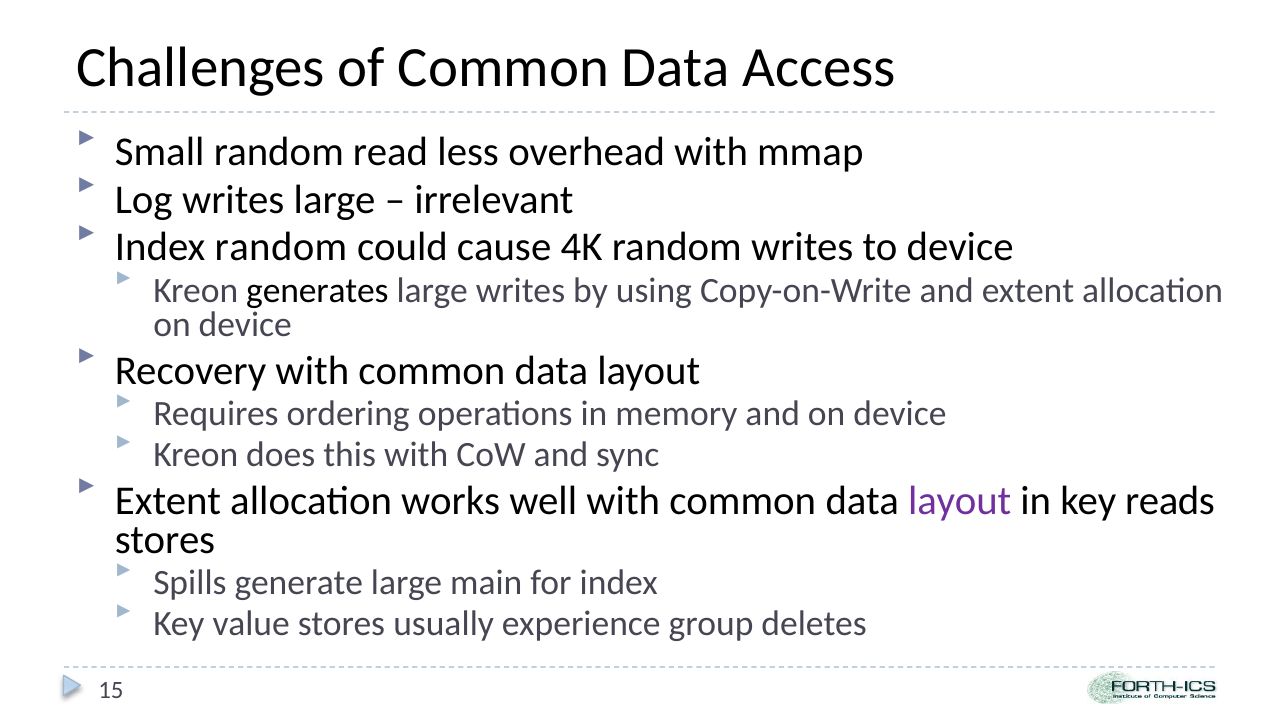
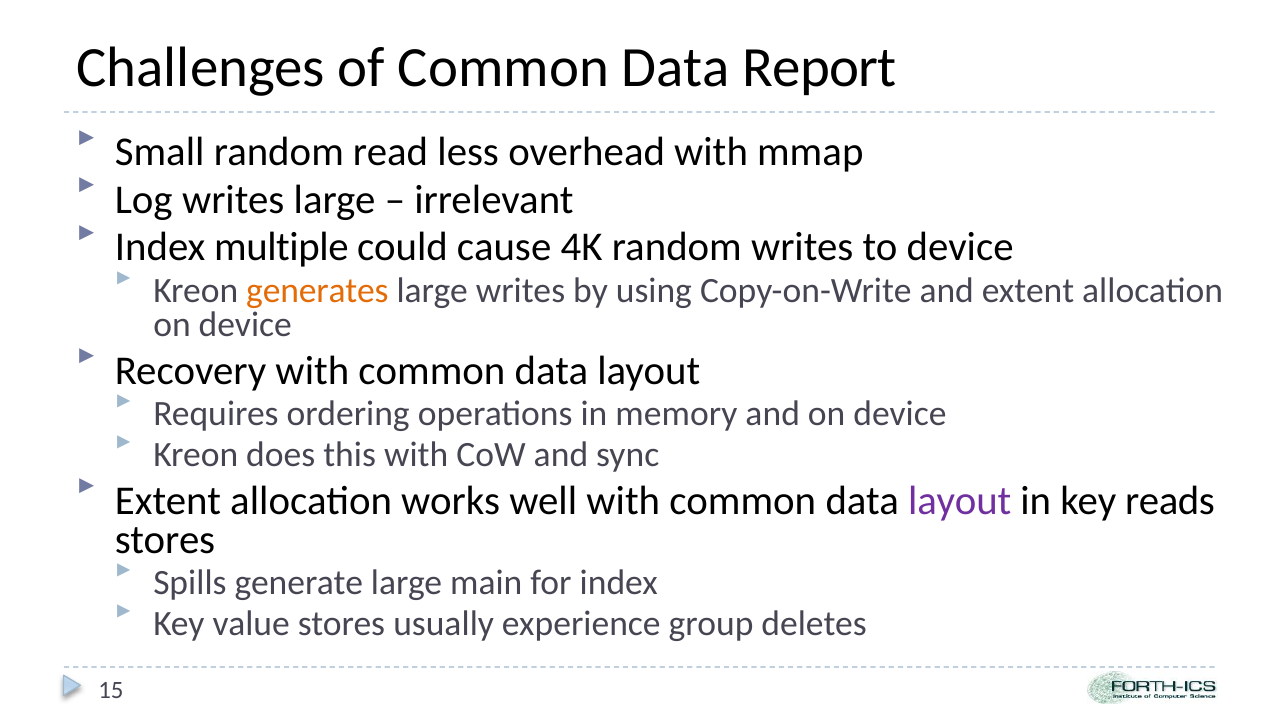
Access: Access -> Report (819, 67)
Index random: random -> multiple (281, 247)
generates colour: black -> orange (317, 290)
